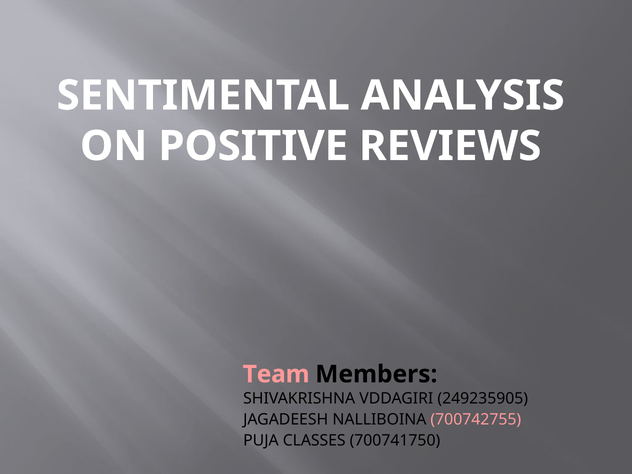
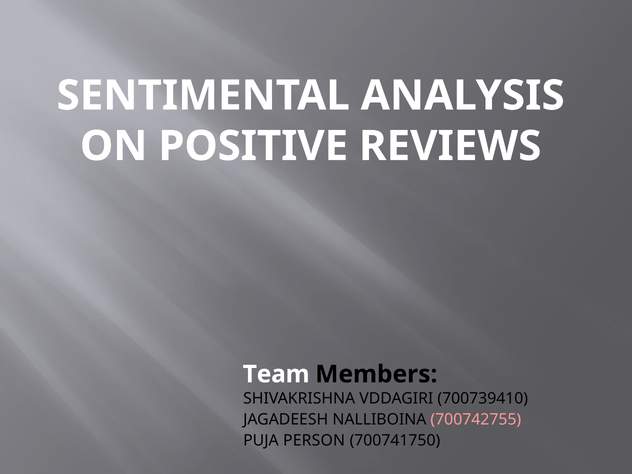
Team colour: pink -> white (276, 374)
249235905: 249235905 -> 700739410 (483, 399)
CLASSES: CLASSES -> PERSON (314, 440)
